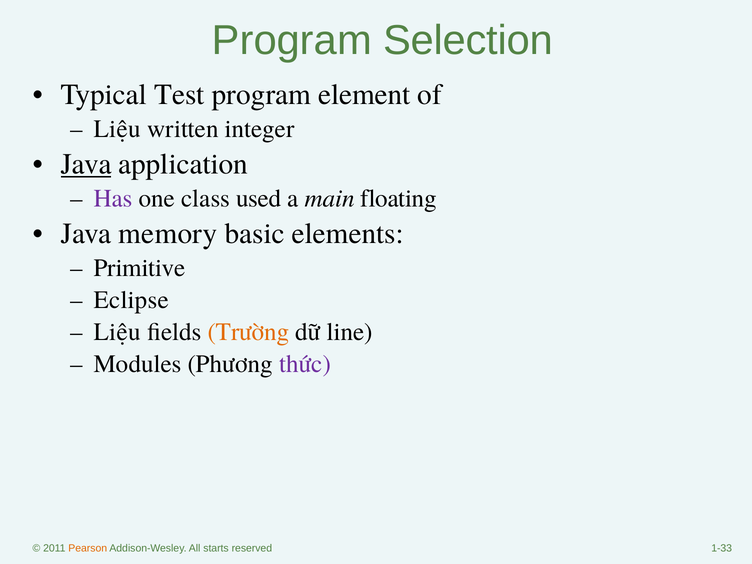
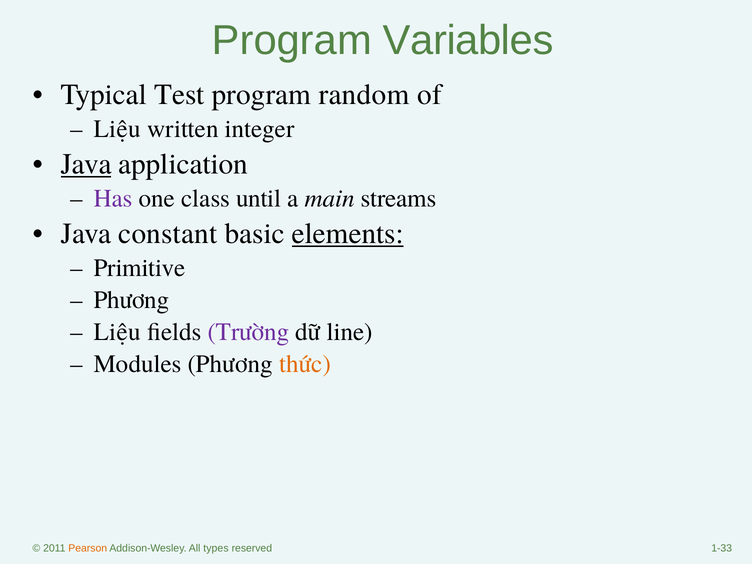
Selection: Selection -> Variables (468, 41)
element: element -> random (364, 95)
used: used -> until (259, 198)
floating: floating -> streams (399, 198)
memory: memory -> constant (168, 234)
elements underline: none -> present (348, 234)
Eclipse: Eclipse -> Phương (131, 300)
Trường colour: orange -> purple (248, 332)
thức colour: purple -> orange (305, 364)
starts: starts -> types (216, 548)
